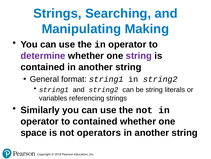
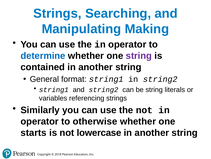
determine colour: purple -> blue (43, 56)
to contained: contained -> otherwise (95, 121)
space: space -> starts (34, 132)
operators: operators -> lowercase (99, 132)
